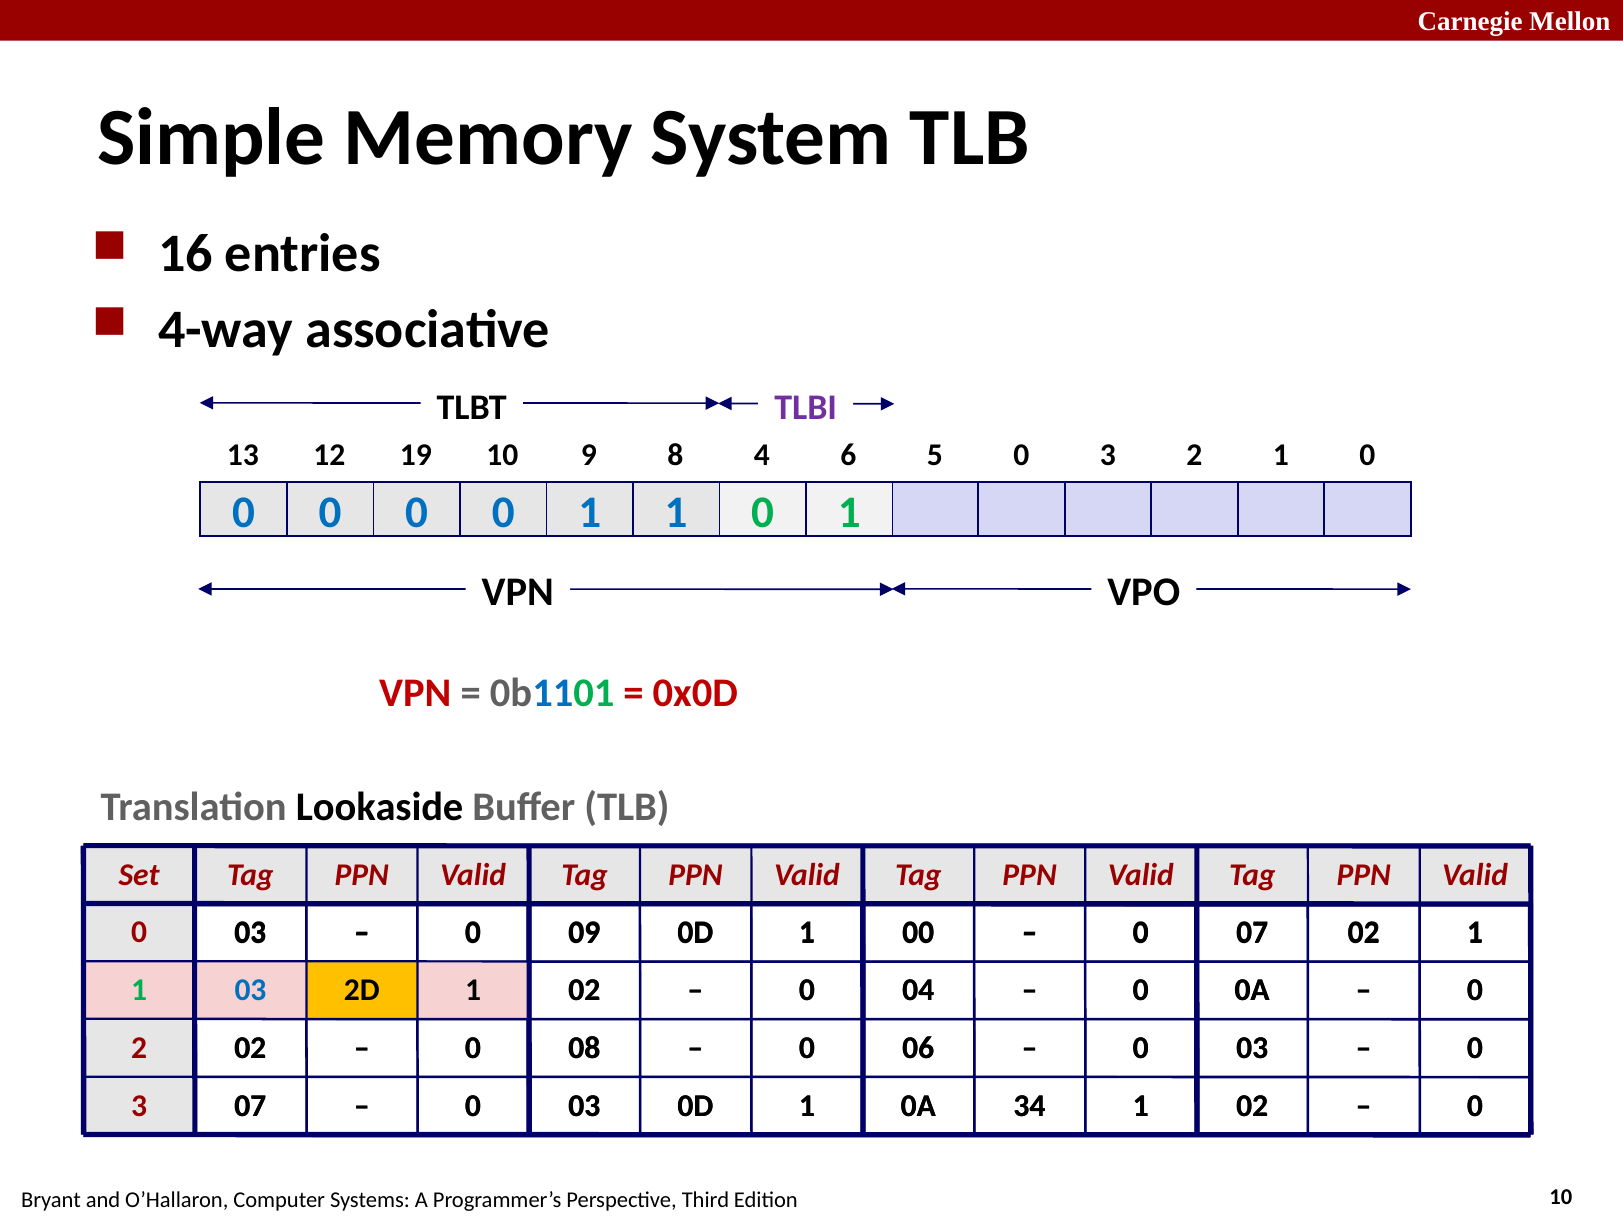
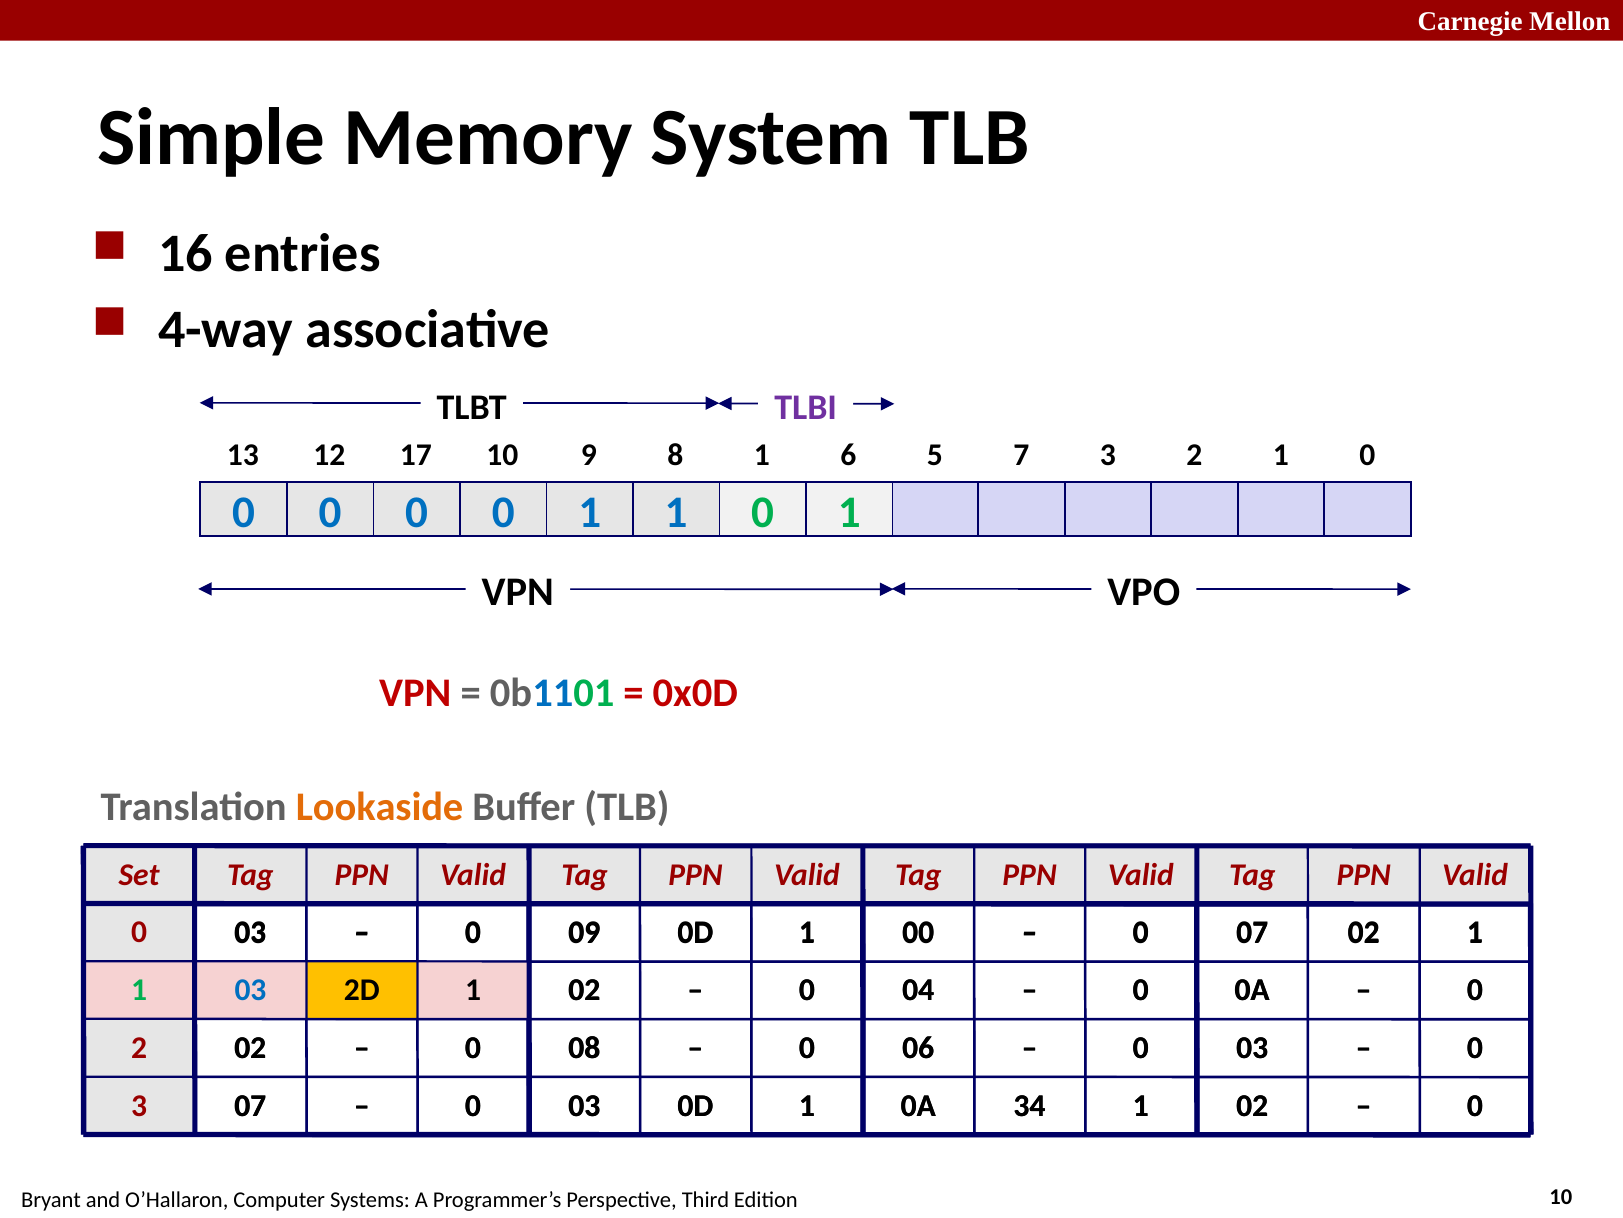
19: 19 -> 17 (416, 454)
8 4: 4 -> 1 (762, 454)
5 0: 0 -> 7 (1021, 454)
Lookaside colour: black -> orange (380, 807)
